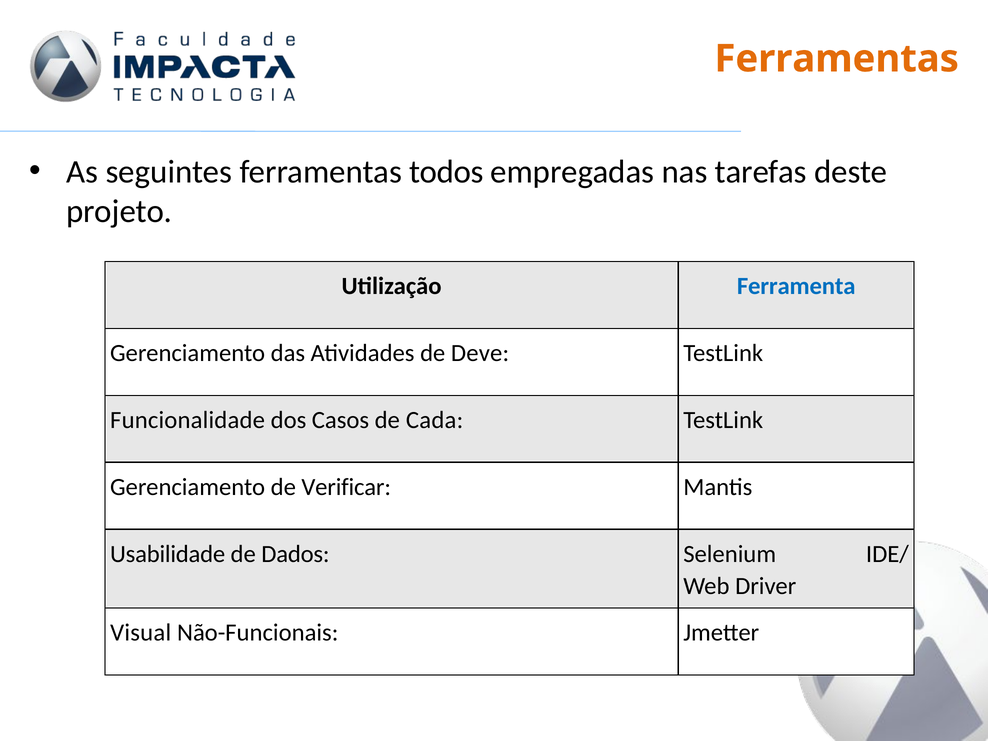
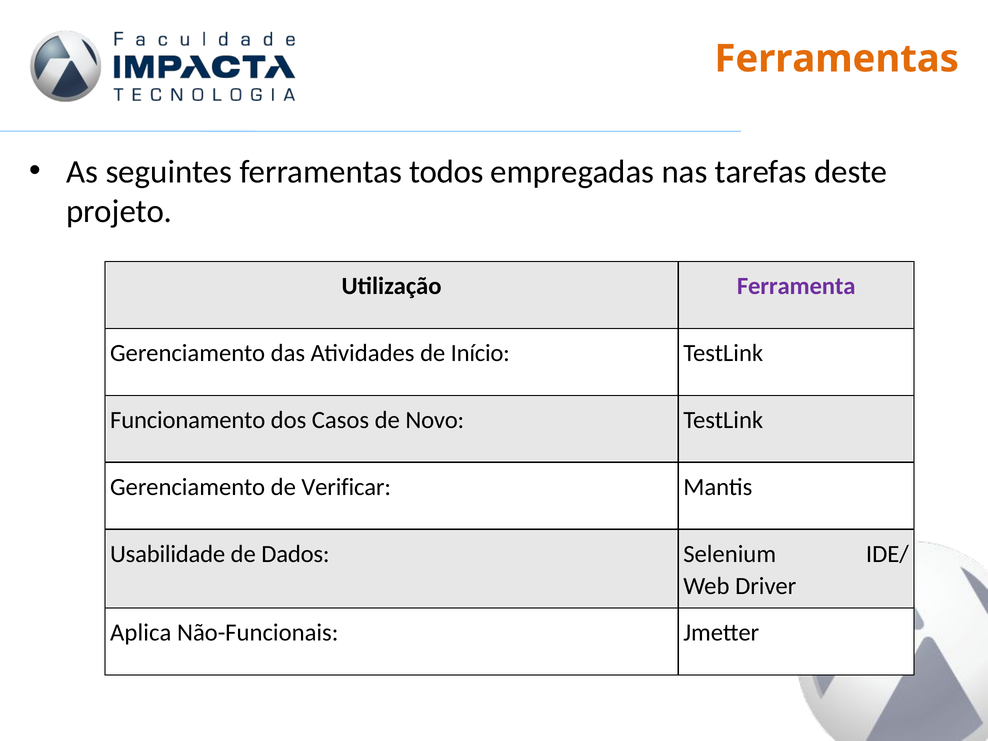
Ferramenta colour: blue -> purple (796, 286)
Deve: Deve -> Início (480, 353)
Funcionalidade: Funcionalidade -> Funcionamento (188, 420)
Cada: Cada -> Novo (435, 420)
Visual: Visual -> Aplica (141, 633)
